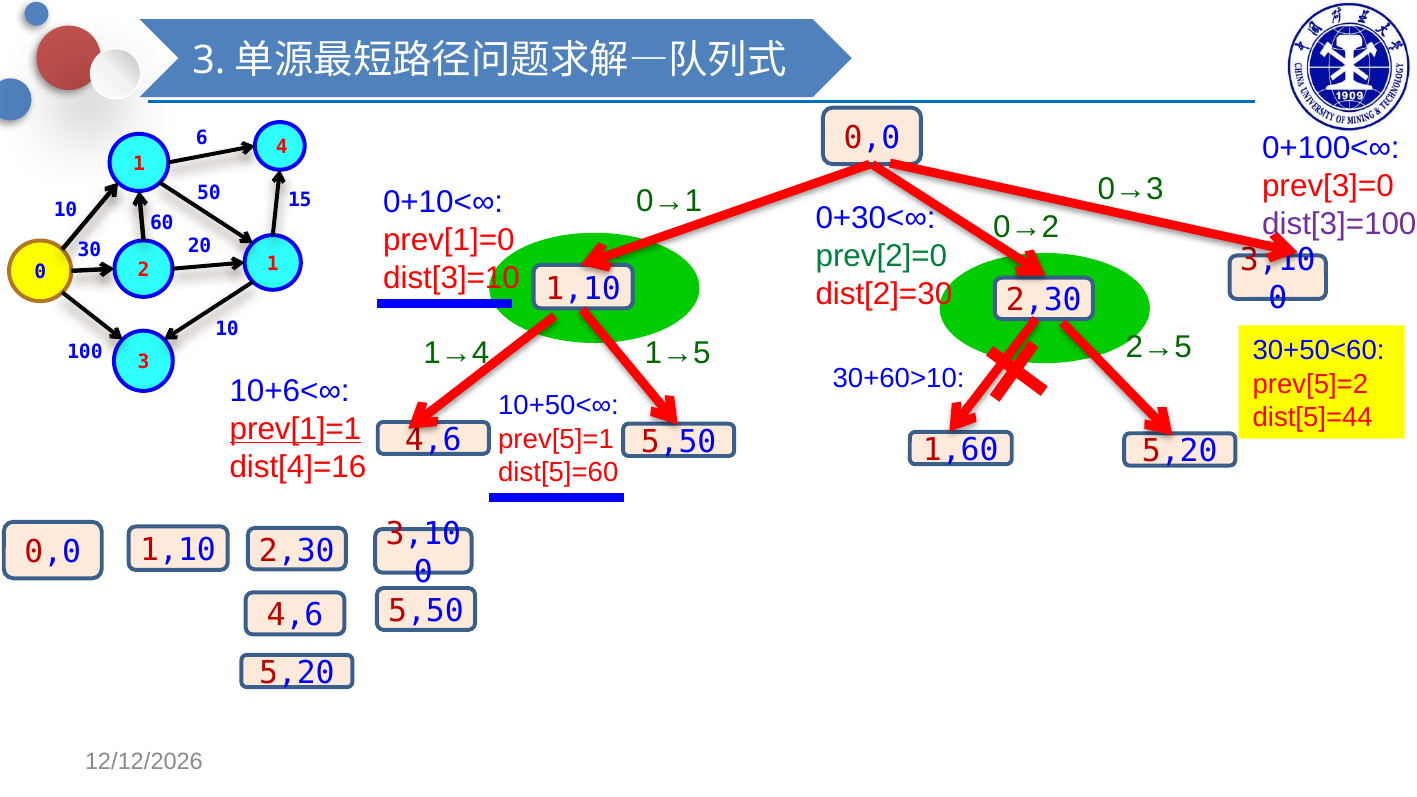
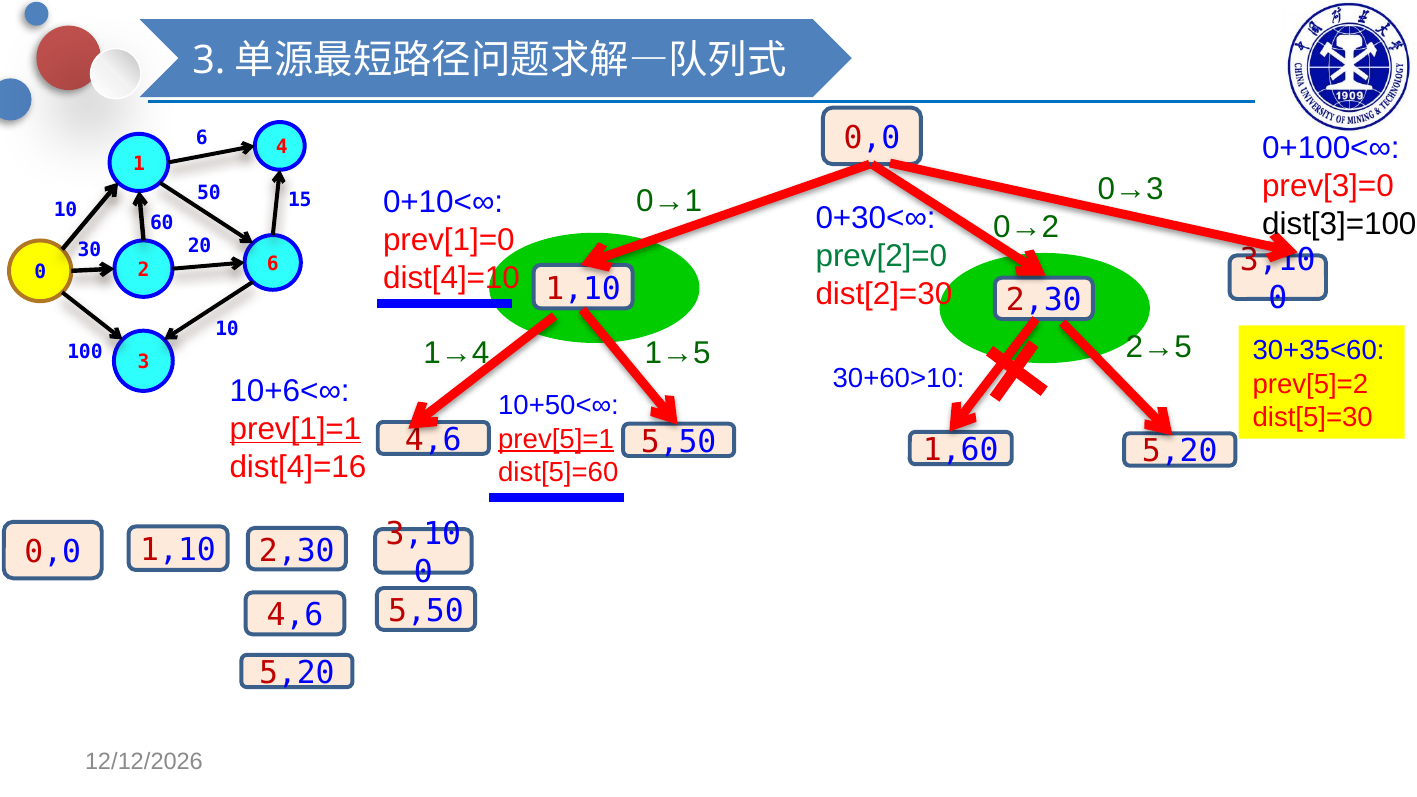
dist[3]=100 colour: purple -> black (1339, 224)
2 1: 1 -> 6 (273, 264)
dist[3]=10: dist[3]=10 -> dist[4]=10 (452, 278)
30+50<60: 30+50<60 -> 30+35<60 (1319, 351)
dist[5]=44: dist[5]=44 -> dist[5]=30 (1313, 417)
prev[5]=1 underline: none -> present (556, 439)
